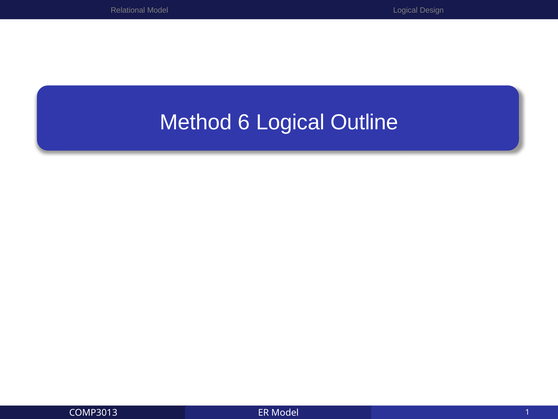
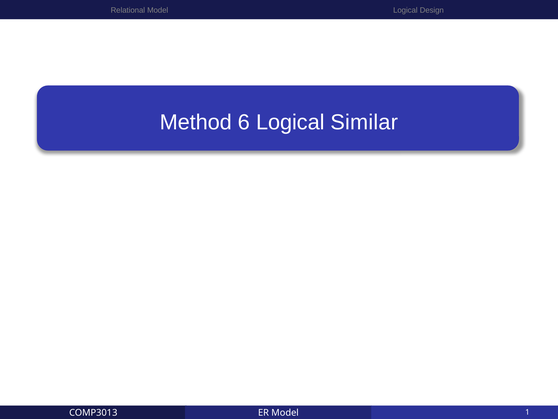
Outline: Outline -> Similar (364, 122)
